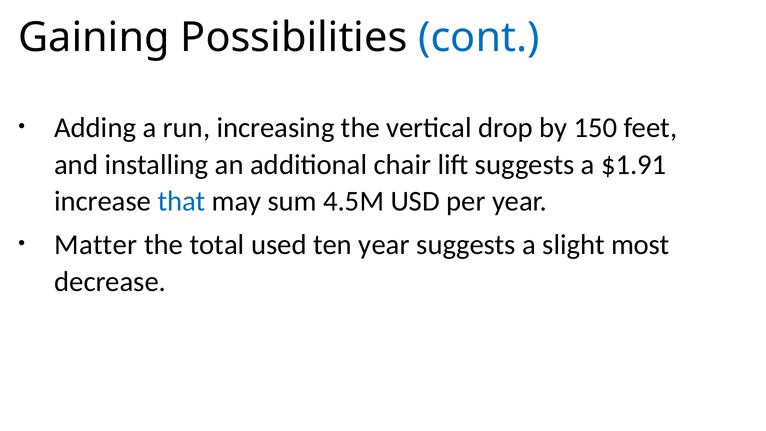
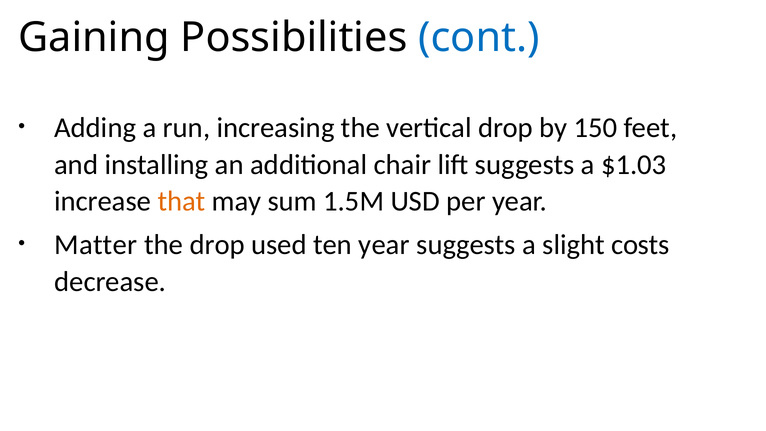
$1.91: $1.91 -> $1.03 (634, 164)
that colour: blue -> orange (182, 201)
4.5M: 4.5M -> 1.5M (354, 201)
the total: total -> drop (217, 245)
most: most -> costs (640, 245)
